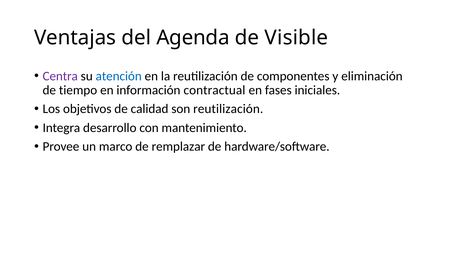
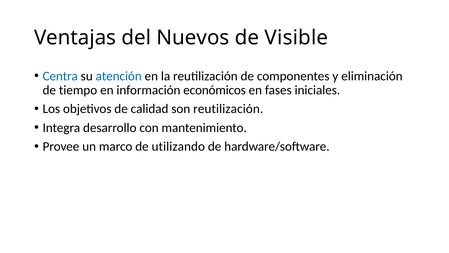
Agenda: Agenda -> Nuevos (193, 38)
Centra colour: purple -> blue (60, 76)
contractual: contractual -> económicos (215, 90)
remplazar: remplazar -> utilizando (178, 146)
